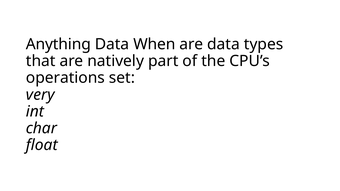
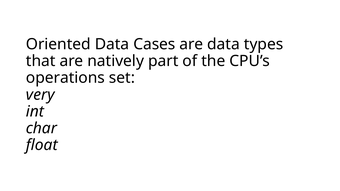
Anything: Anything -> Oriented (58, 44)
When: When -> Cases (154, 44)
